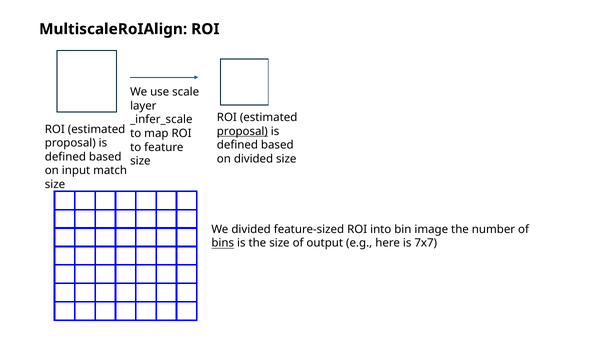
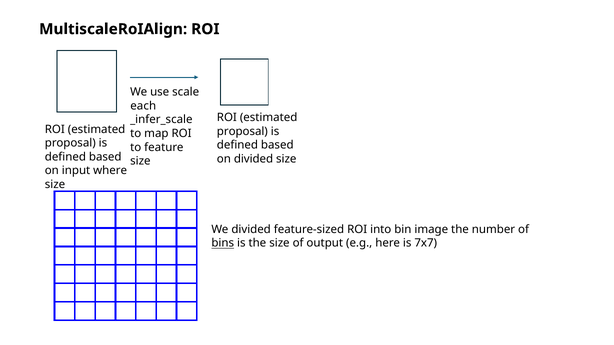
layer: layer -> each (143, 106)
proposal underline: present -> none (242, 131)
match: match -> where (110, 171)
